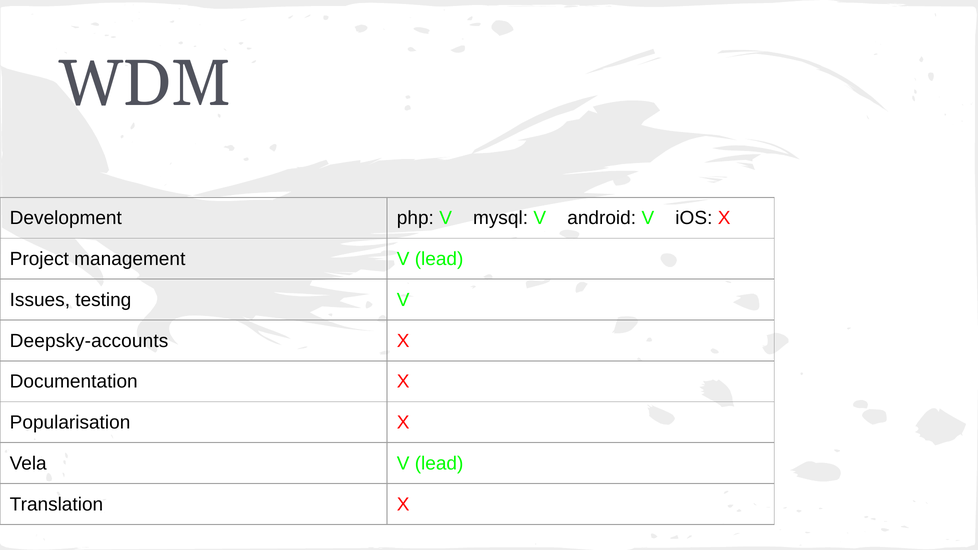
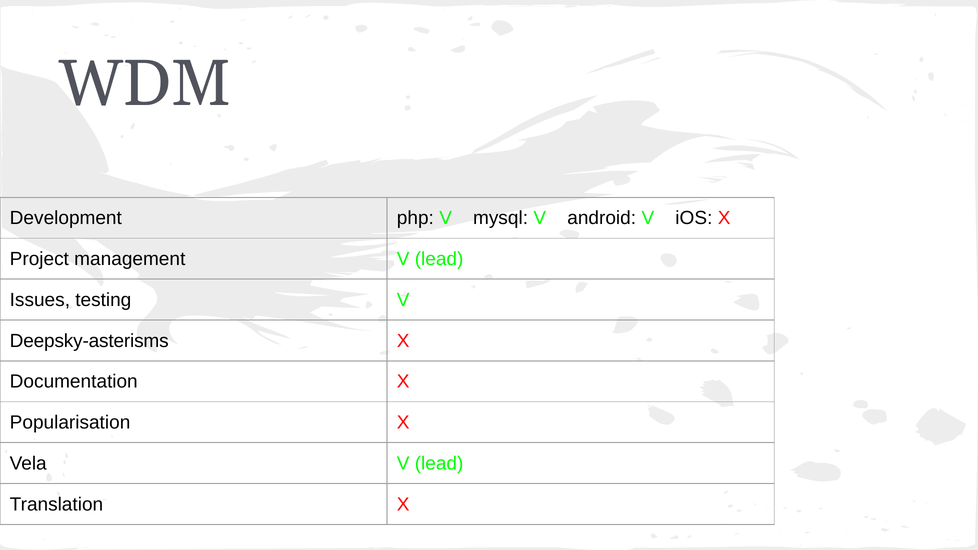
Deepsky-accounts: Deepsky-accounts -> Deepsky-asterisms (89, 341)
